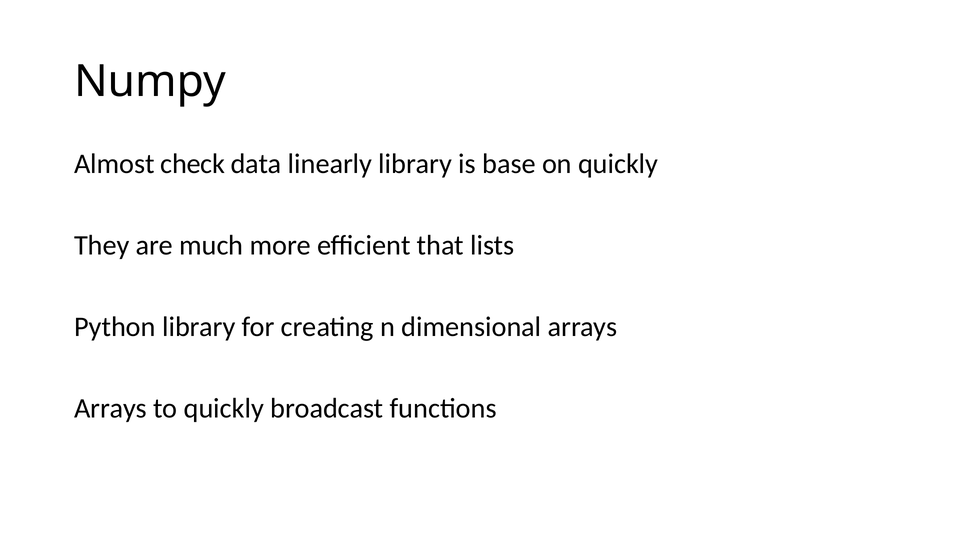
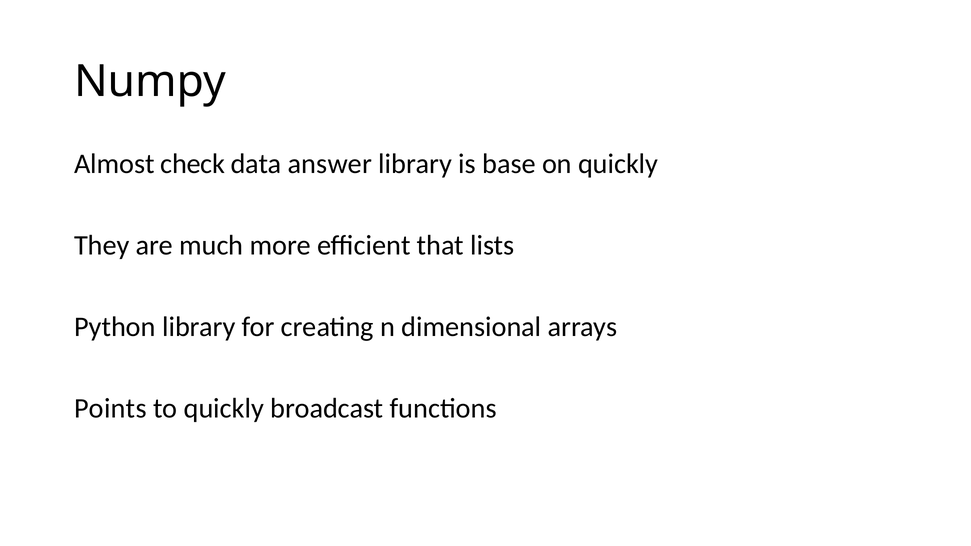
linearly: linearly -> answer (330, 164)
Arrays: Arrays -> Points (110, 408)
